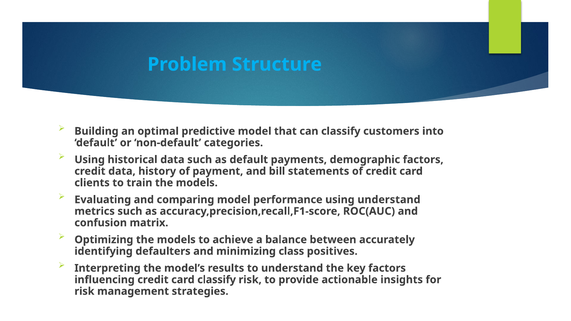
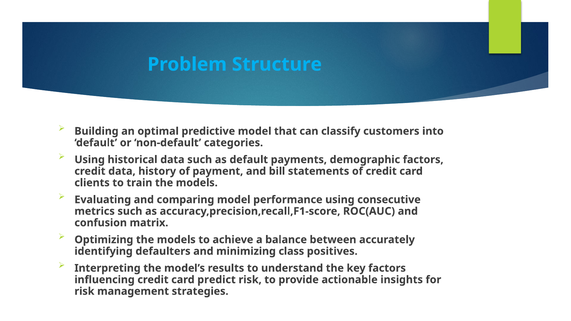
using understand: understand -> consecutive (389, 200)
card classify: classify -> predict (217, 280)
